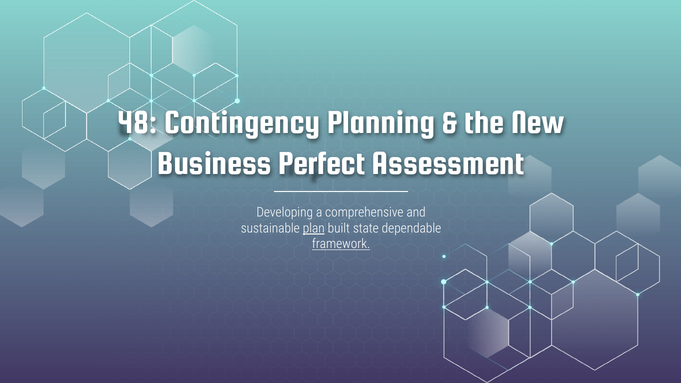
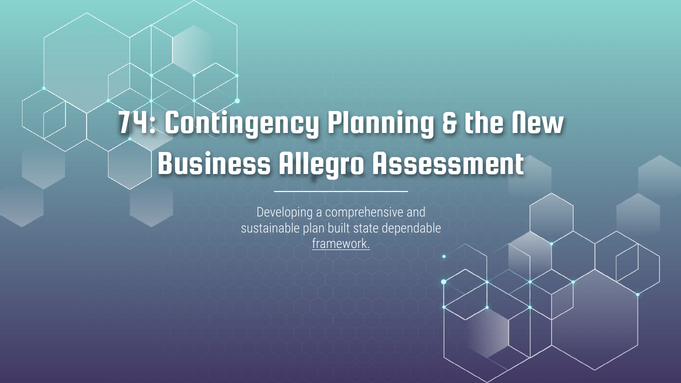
48: 48 -> 74 (137, 122)
Perfect: Perfect -> Allegro (322, 163)
plan underline: present -> none (314, 228)
